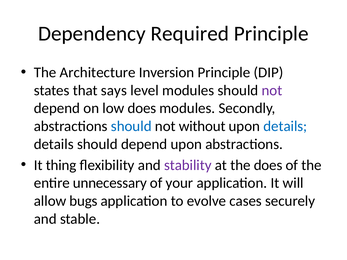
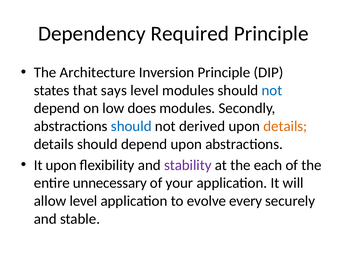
not colour: purple -> blue (272, 90)
without: without -> derived (202, 126)
details colour: blue -> orange (285, 126)
It thing: thing -> upon (61, 165)
the does: does -> each (268, 165)
allow bugs: bugs -> level (83, 201)
cases: cases -> every (246, 201)
